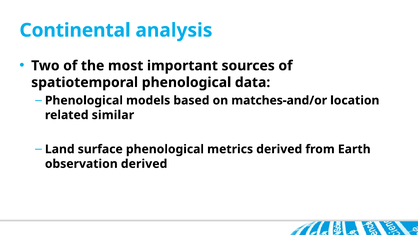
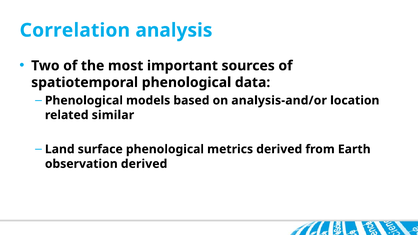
Continental: Continental -> Correlation (75, 30)
matches-and/or: matches-and/or -> analysis-and/or (279, 100)
